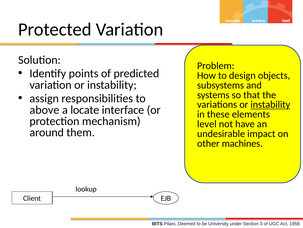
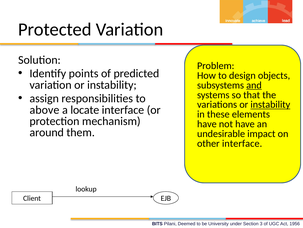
and underline: none -> present (254, 85)
level: level -> have (207, 124)
other machines: machines -> interface (242, 143)
